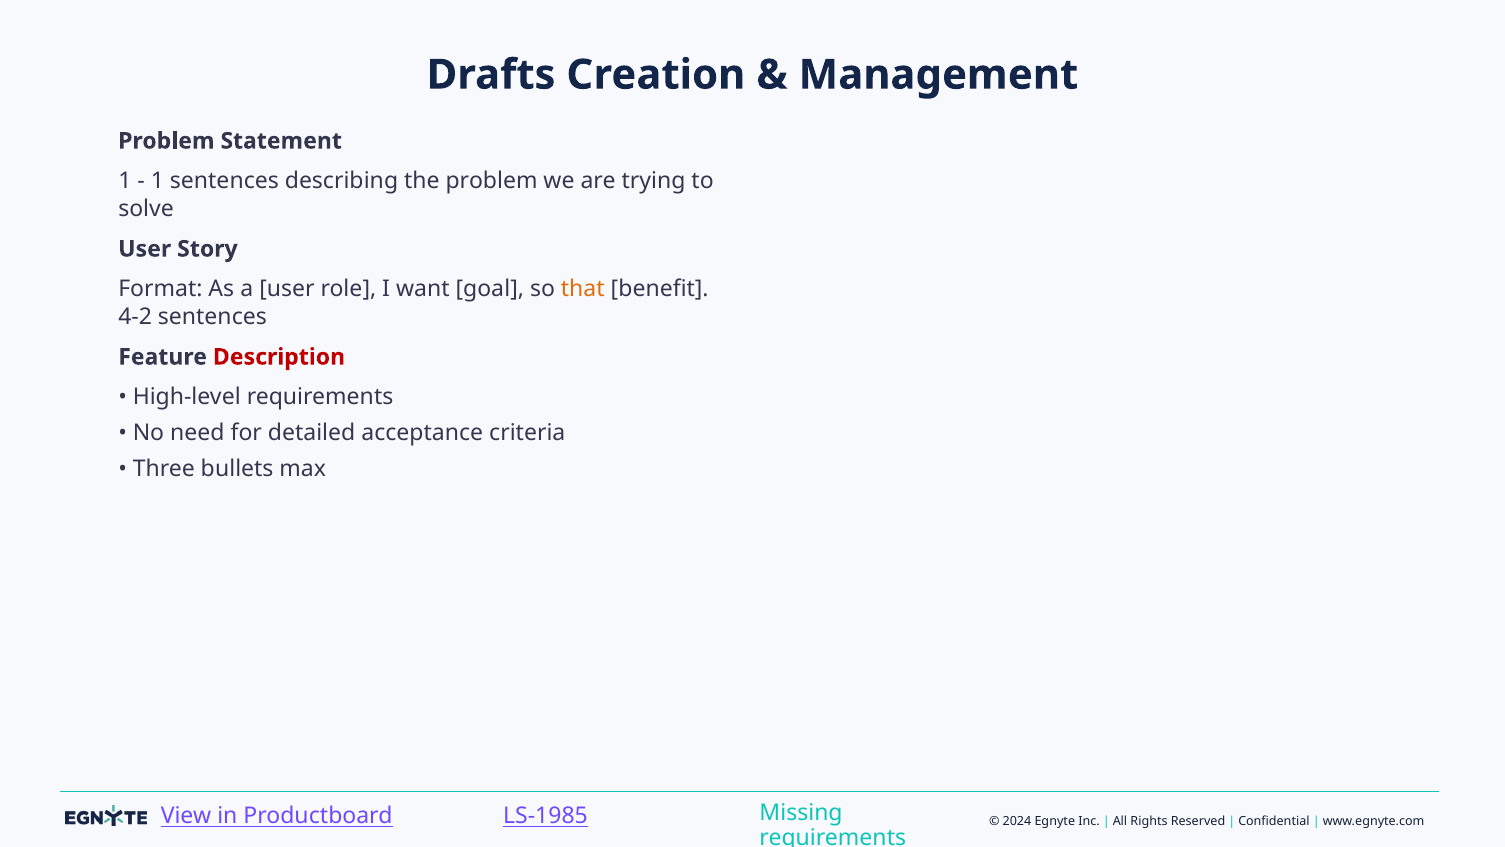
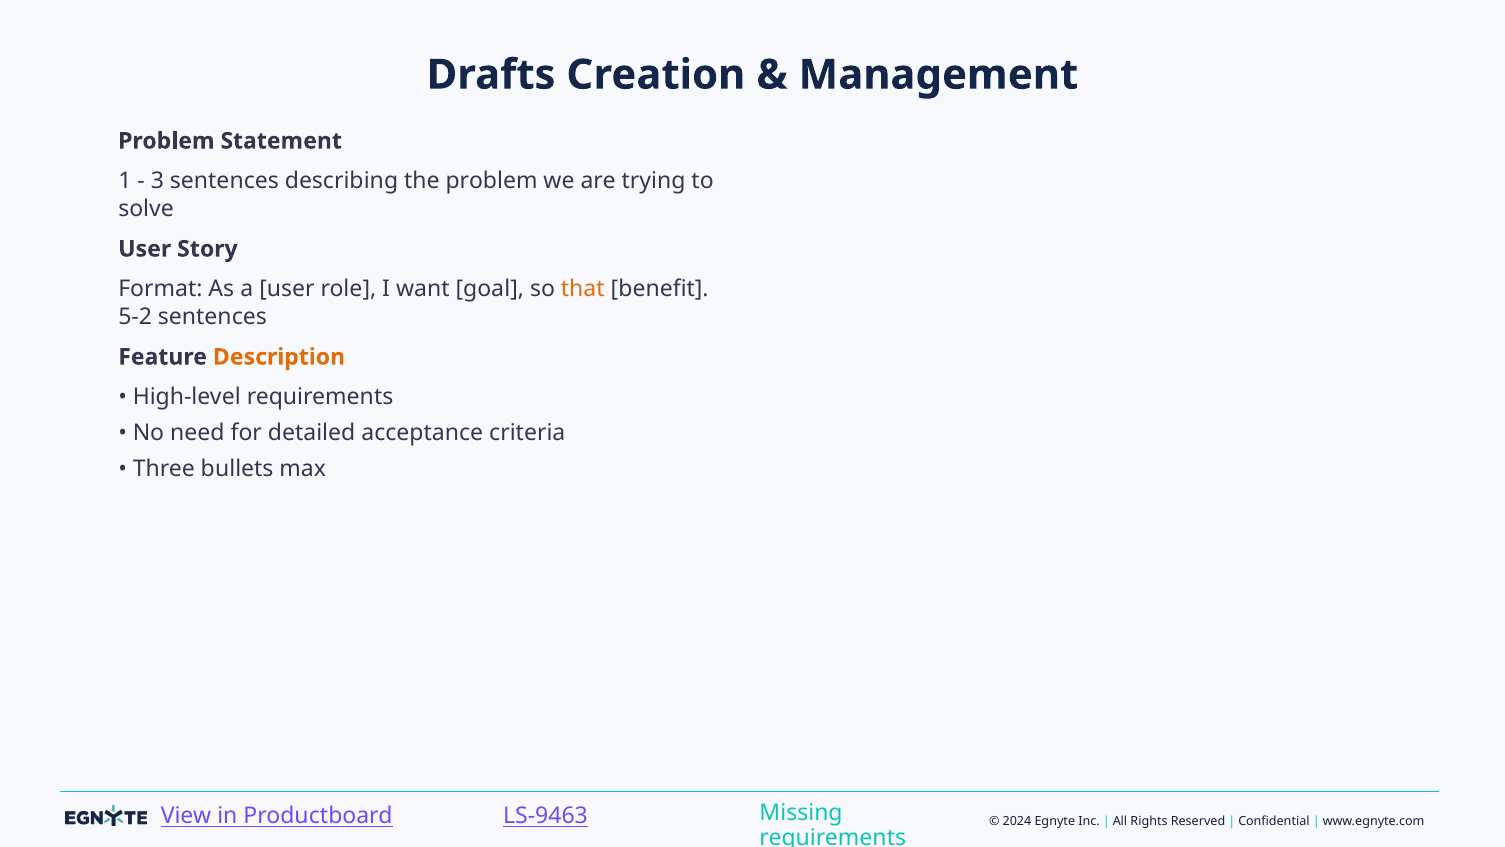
1: 1 -> 3 (157, 181)
4-2: 4-2 -> 5-2 (135, 317)
Description colour: red -> orange (279, 357)
LS-1985: LS-1985 -> LS-9463 (546, 815)
